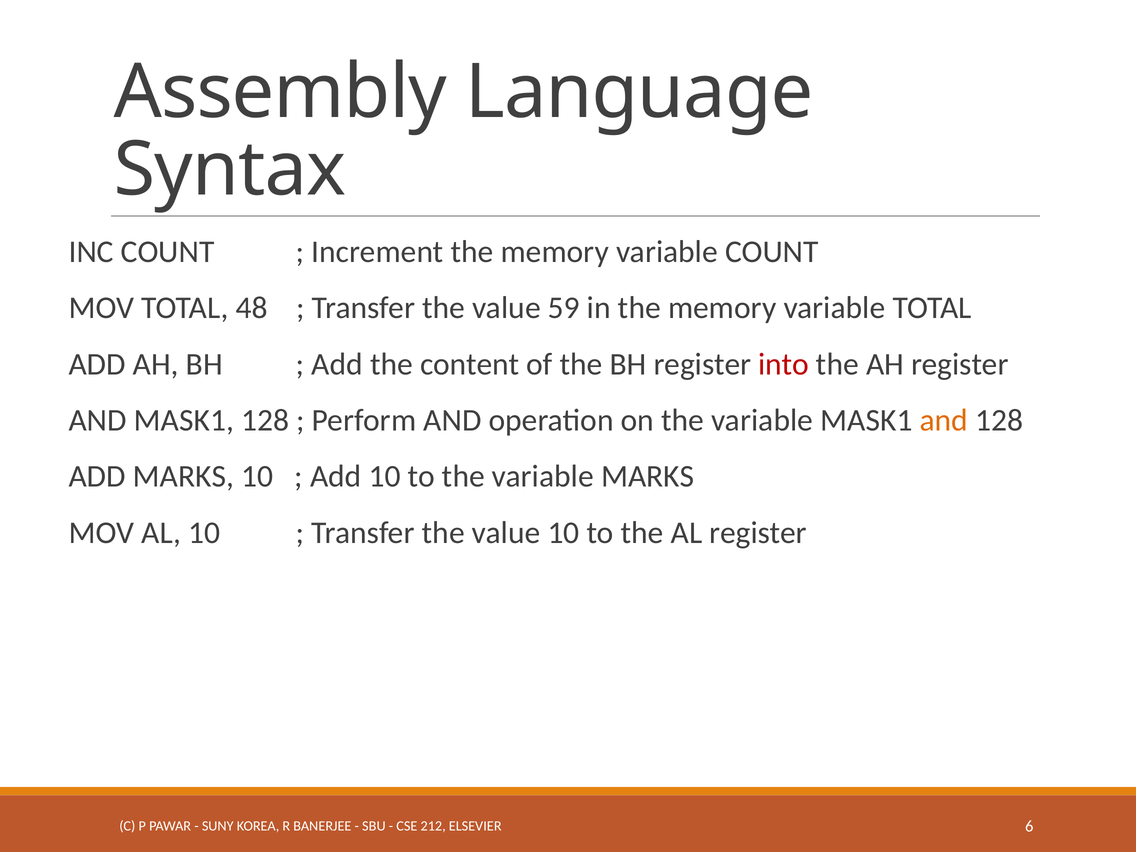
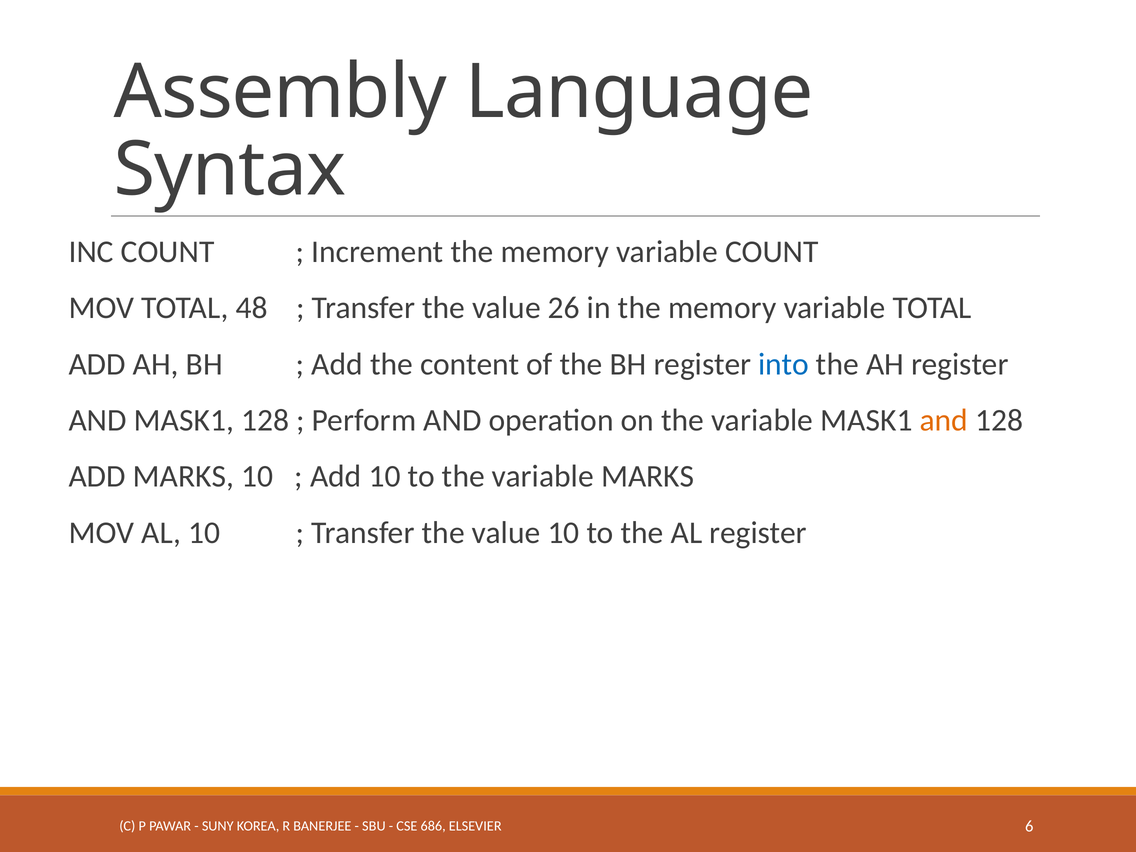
59: 59 -> 26 (564, 308)
into colour: red -> blue (784, 364)
212: 212 -> 686 (433, 826)
